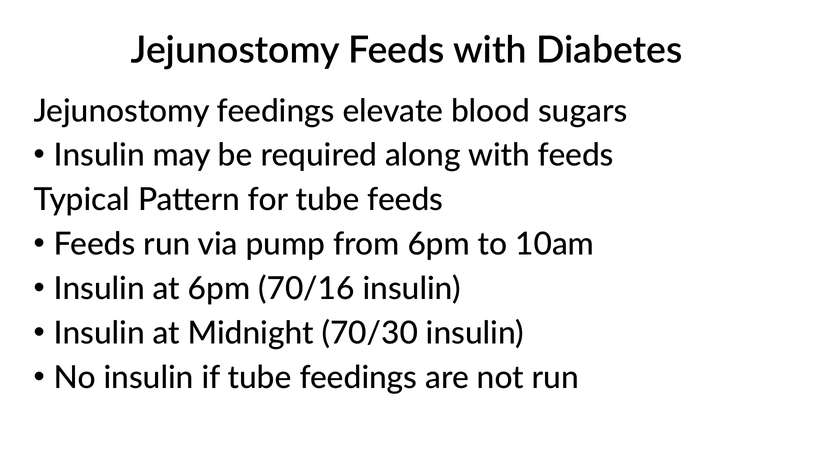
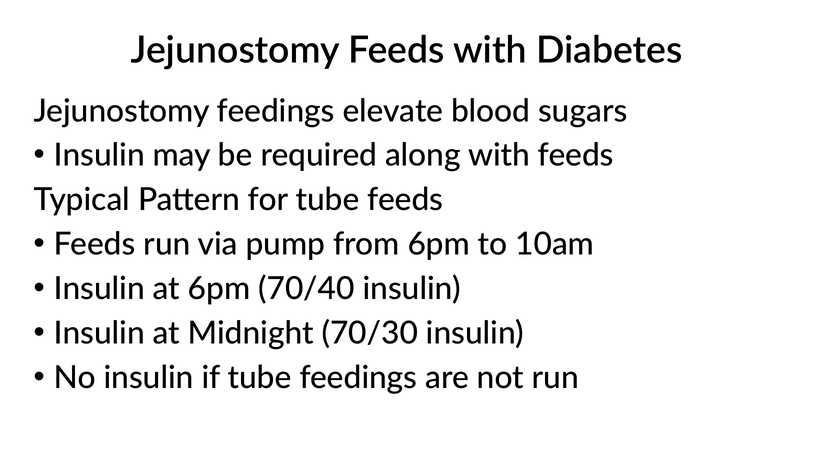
70/16: 70/16 -> 70/40 (306, 289)
